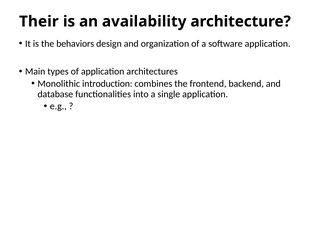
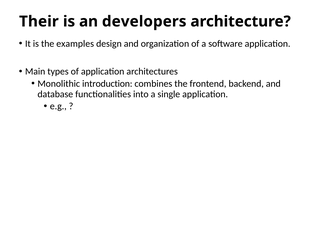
availability: availability -> developers (144, 21)
behaviors: behaviors -> examples (75, 43)
